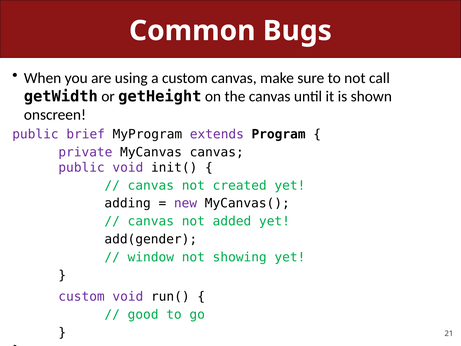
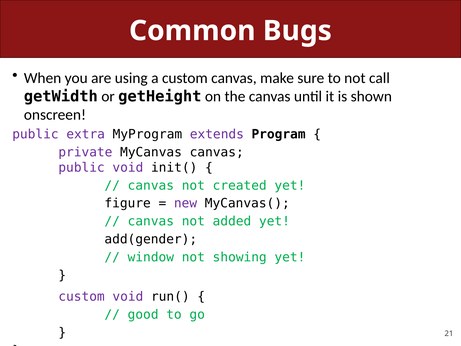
brief: brief -> extra (86, 134)
adding: adding -> figure (128, 203)
